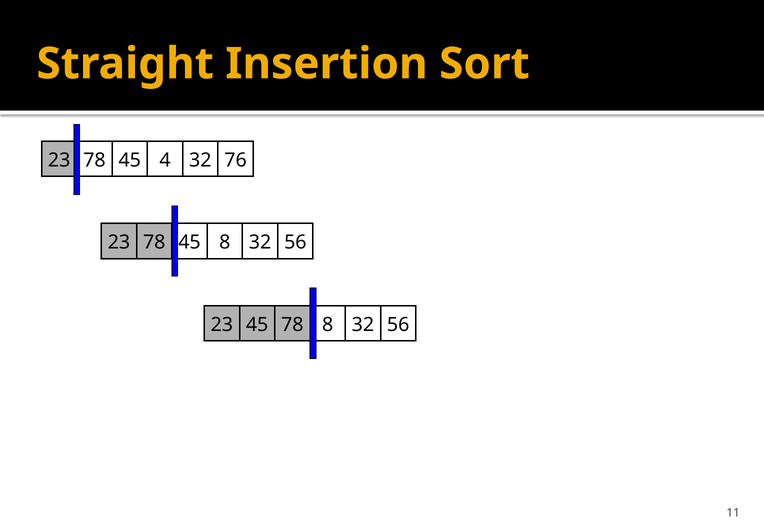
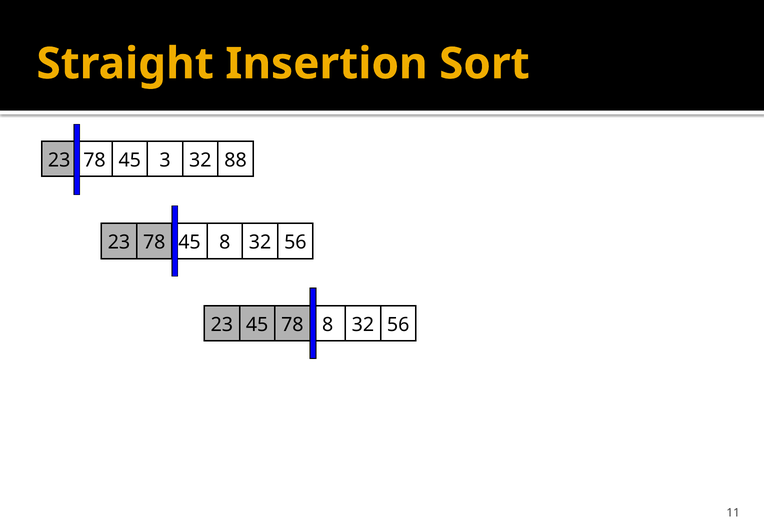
4: 4 -> 3 (165, 160)
76: 76 -> 88 (236, 160)
